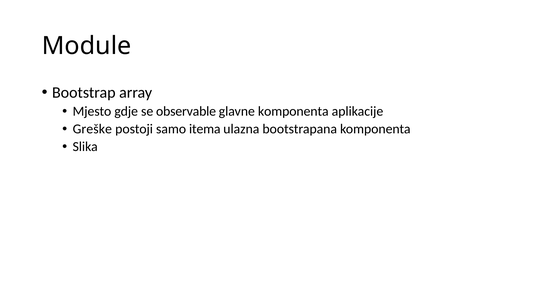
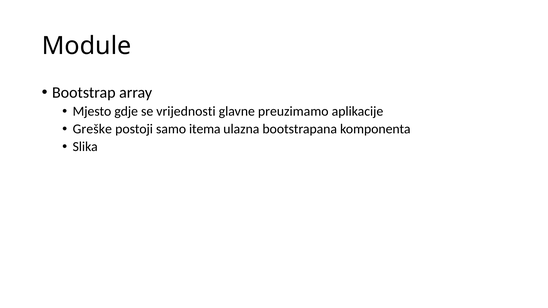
observable: observable -> vrijednosti (186, 112)
glavne komponenta: komponenta -> preuzimamo (293, 112)
